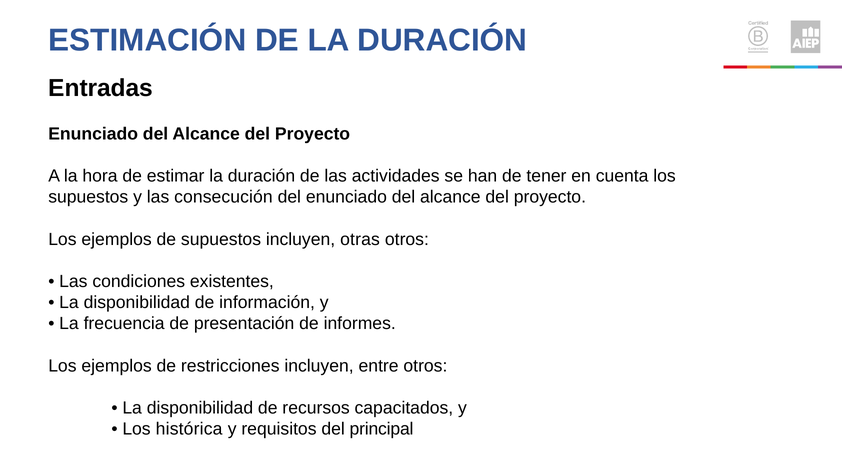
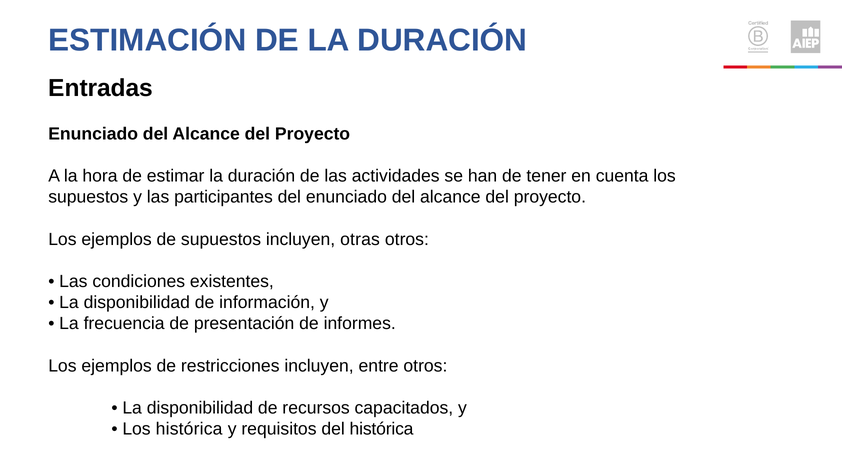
consecución: consecución -> participantes (224, 197)
del principal: principal -> histórica (382, 429)
